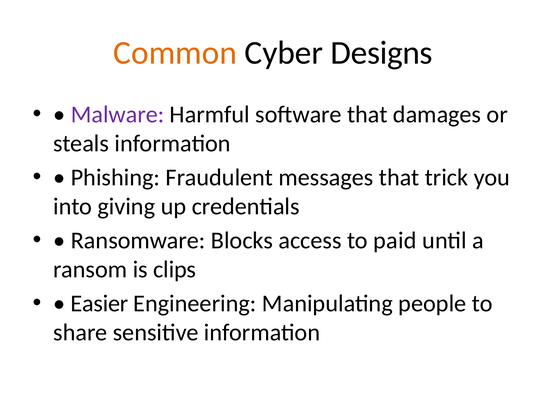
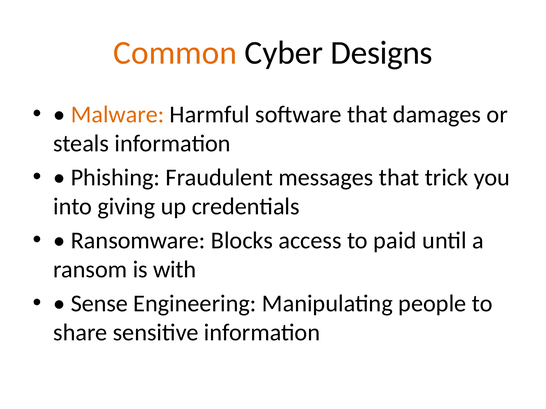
Malware colour: purple -> orange (117, 115)
clips: clips -> with (175, 270)
Easier: Easier -> Sense (99, 304)
